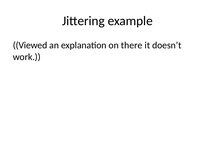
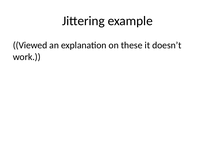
there: there -> these (132, 45)
